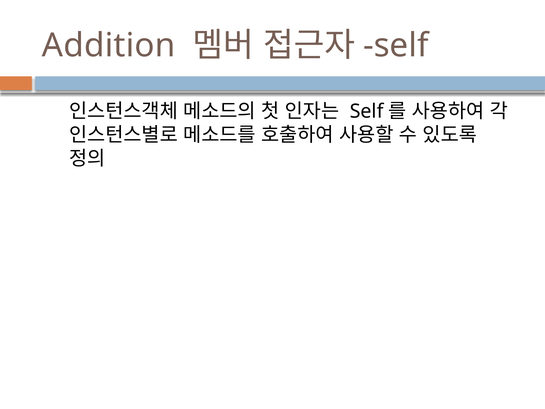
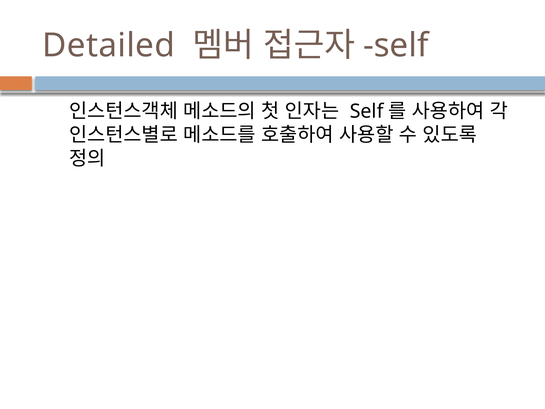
Addition: Addition -> Detailed (109, 45)
